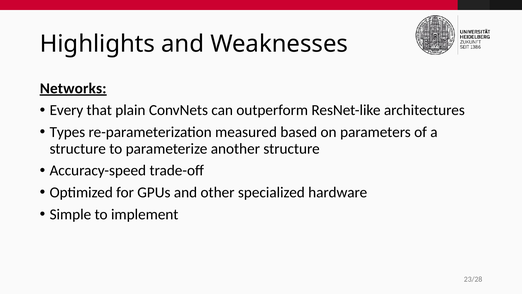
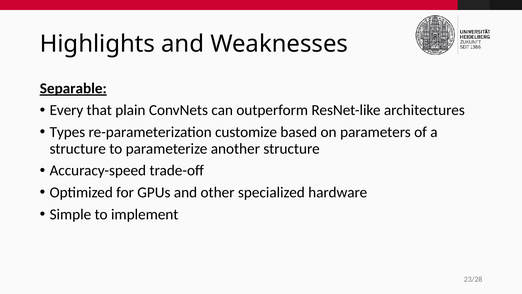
Networks: Networks -> Separable (73, 88)
measured: measured -> customize (246, 132)
